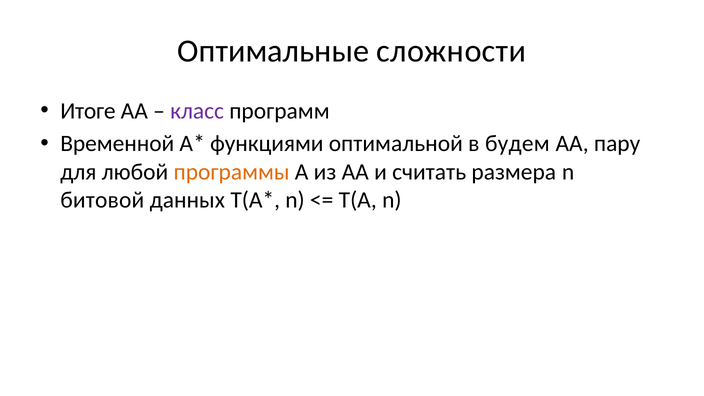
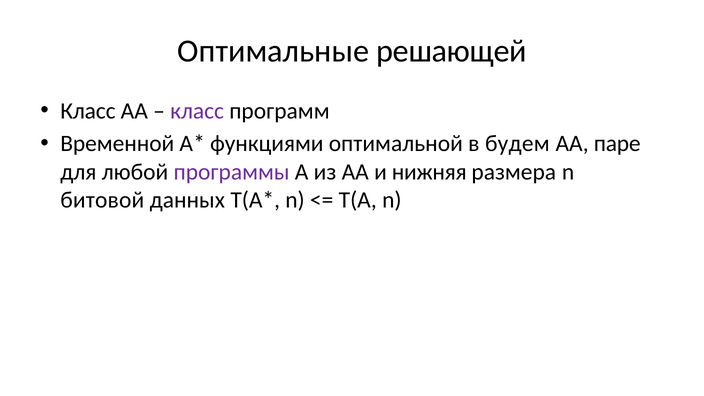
сложности: сложности -> решающей (452, 51)
Итоге: Итоге -> Класс (88, 111)
пару: пару -> паре (617, 144)
программы colour: orange -> purple (232, 172)
считать: считать -> нижняя (429, 172)
